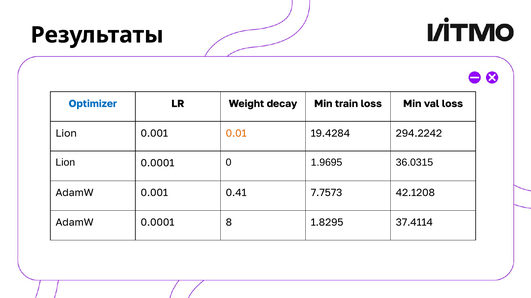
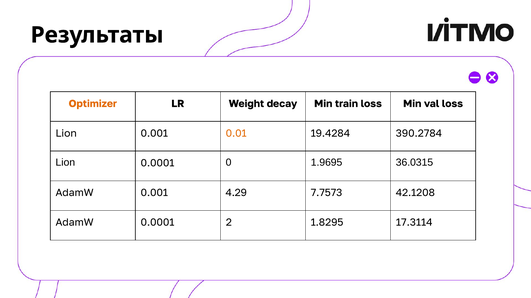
Optimizer colour: blue -> orange (93, 104)
294.2242: 294.2242 -> 390.2784 (419, 134)
0.41: 0.41 -> 4.29 (236, 193)
8: 8 -> 2 (229, 223)
37.4114: 37.4114 -> 17.3114 (414, 223)
